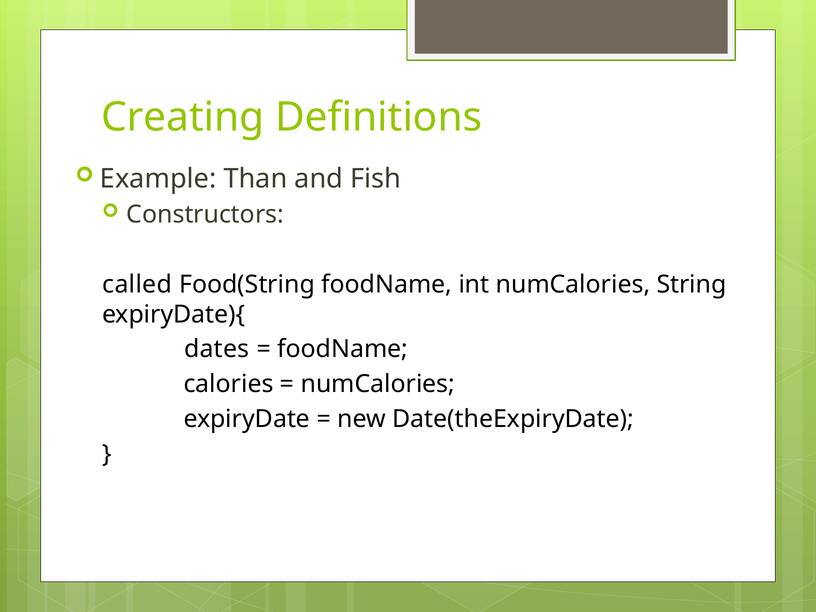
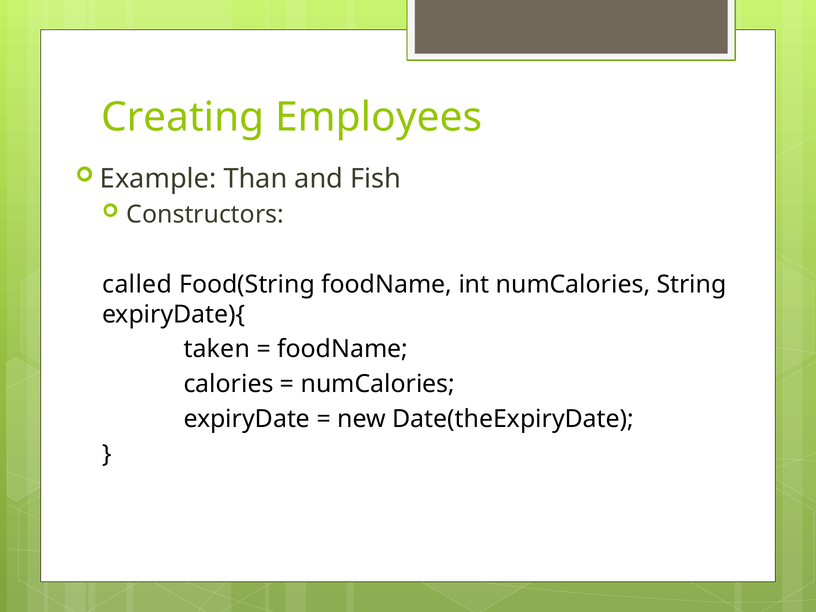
Definitions: Definitions -> Employees (379, 117)
dates: dates -> taken (217, 349)
